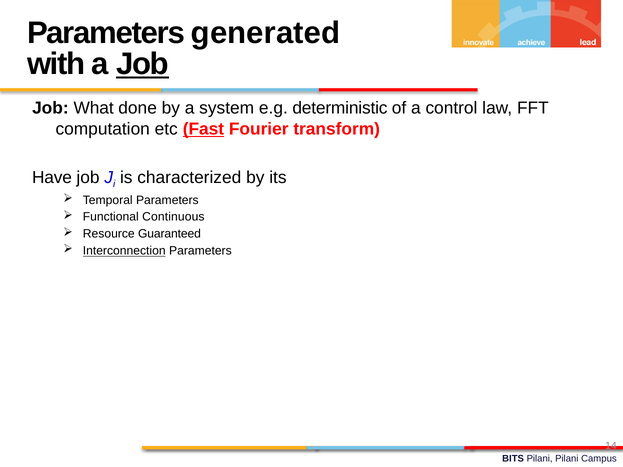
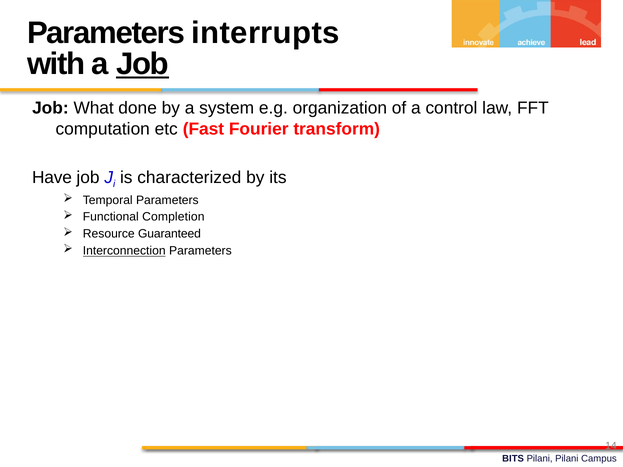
generated: generated -> interrupts (265, 33)
deterministic: deterministic -> organization (340, 108)
Fast underline: present -> none (203, 129)
Continuous: Continuous -> Completion (173, 217)
